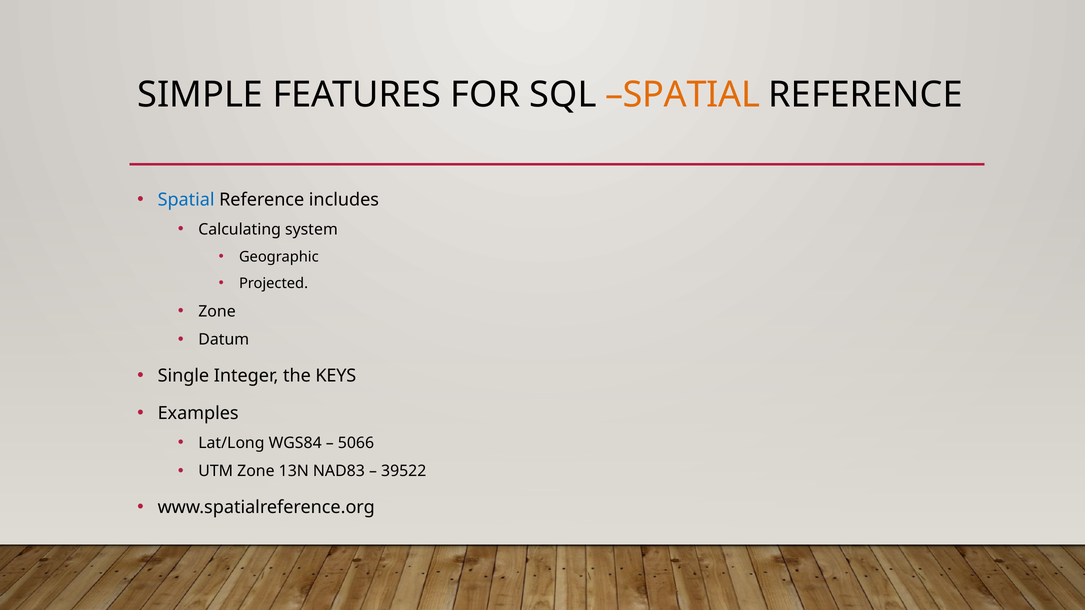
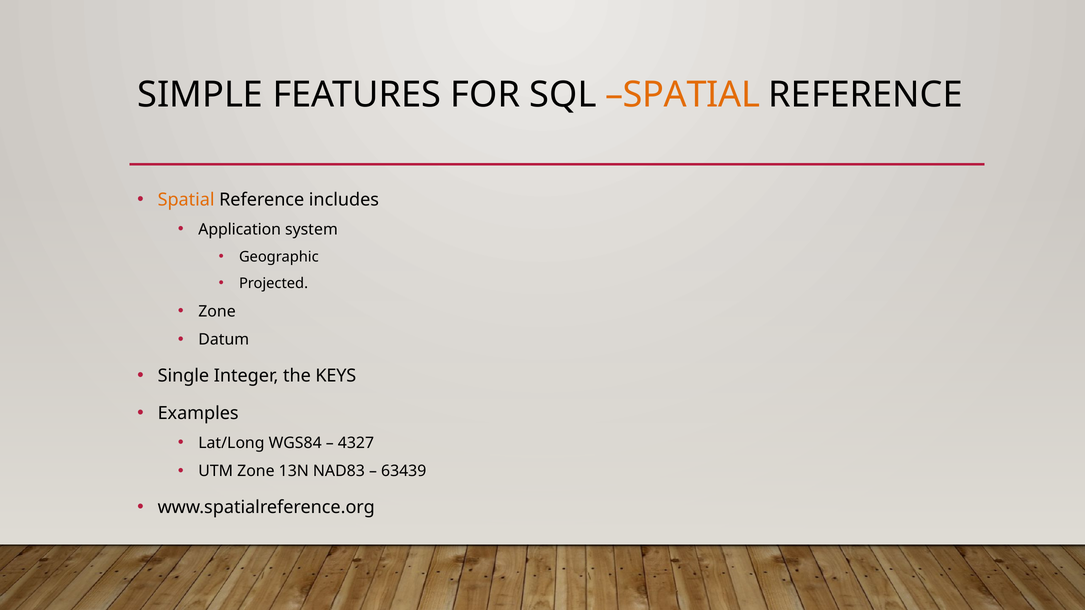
Spatial colour: blue -> orange (186, 200)
Calculating: Calculating -> Application (240, 229)
5066: 5066 -> 4327 (356, 443)
39522: 39522 -> 63439 (404, 471)
